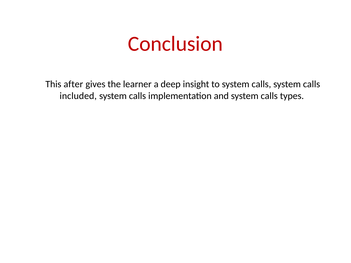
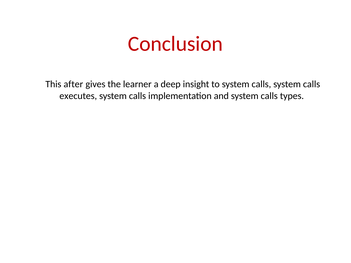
included: included -> executes (78, 96)
